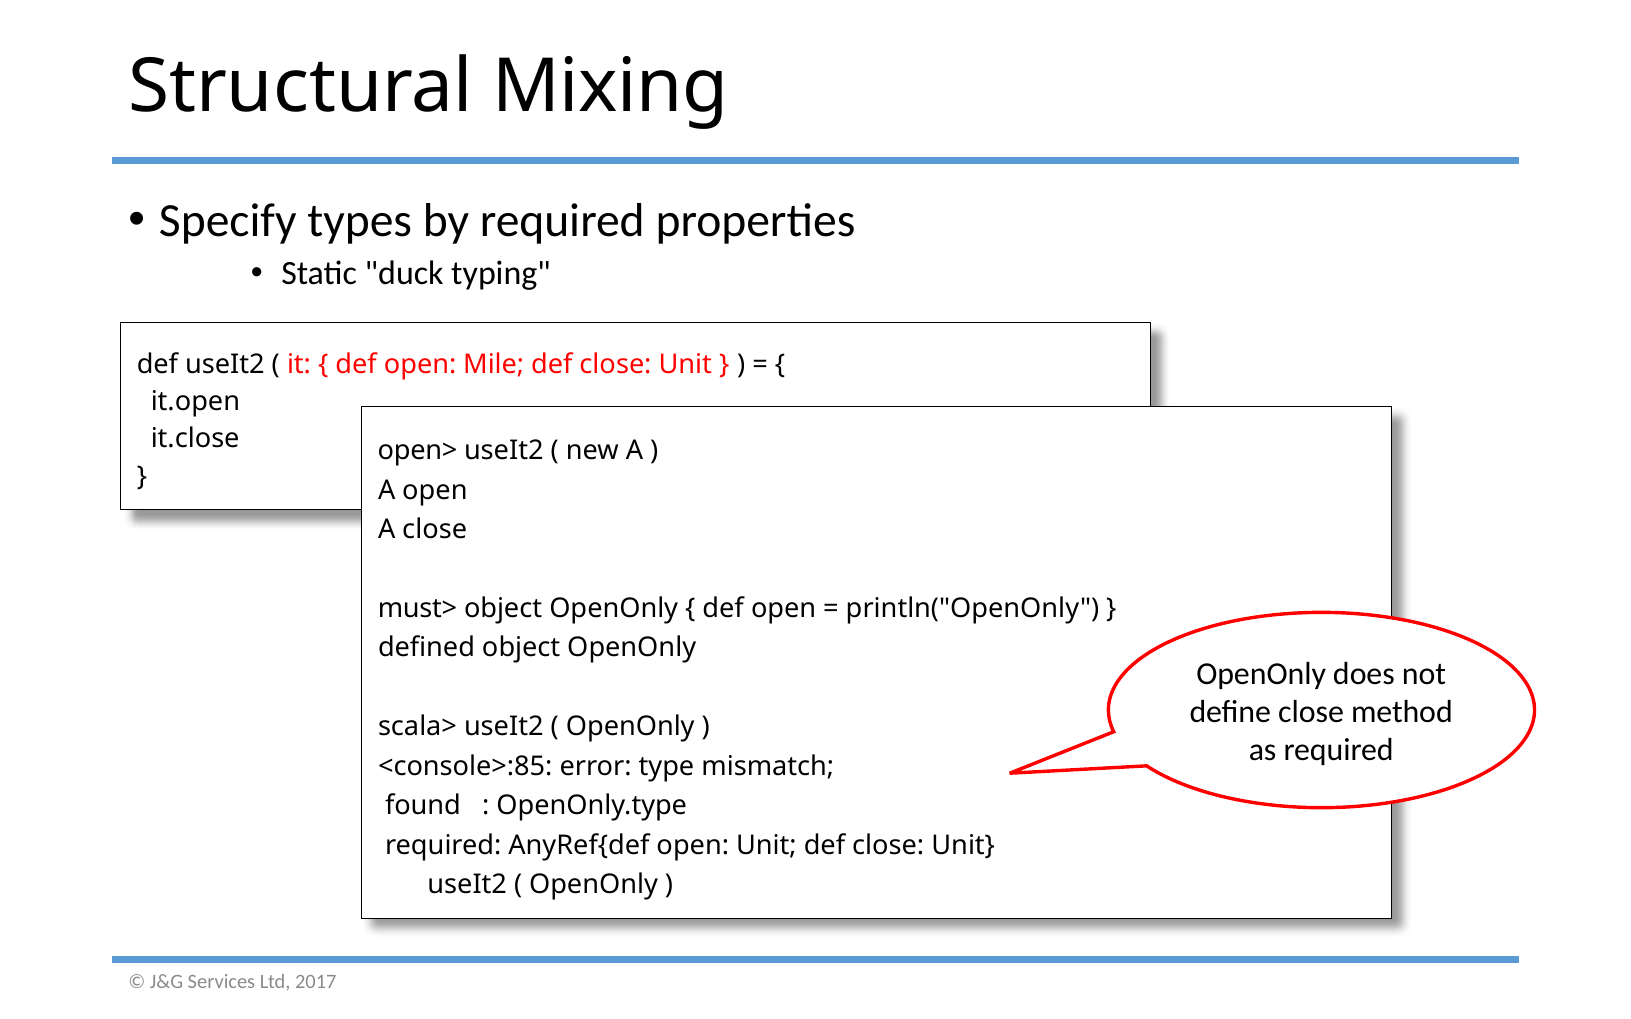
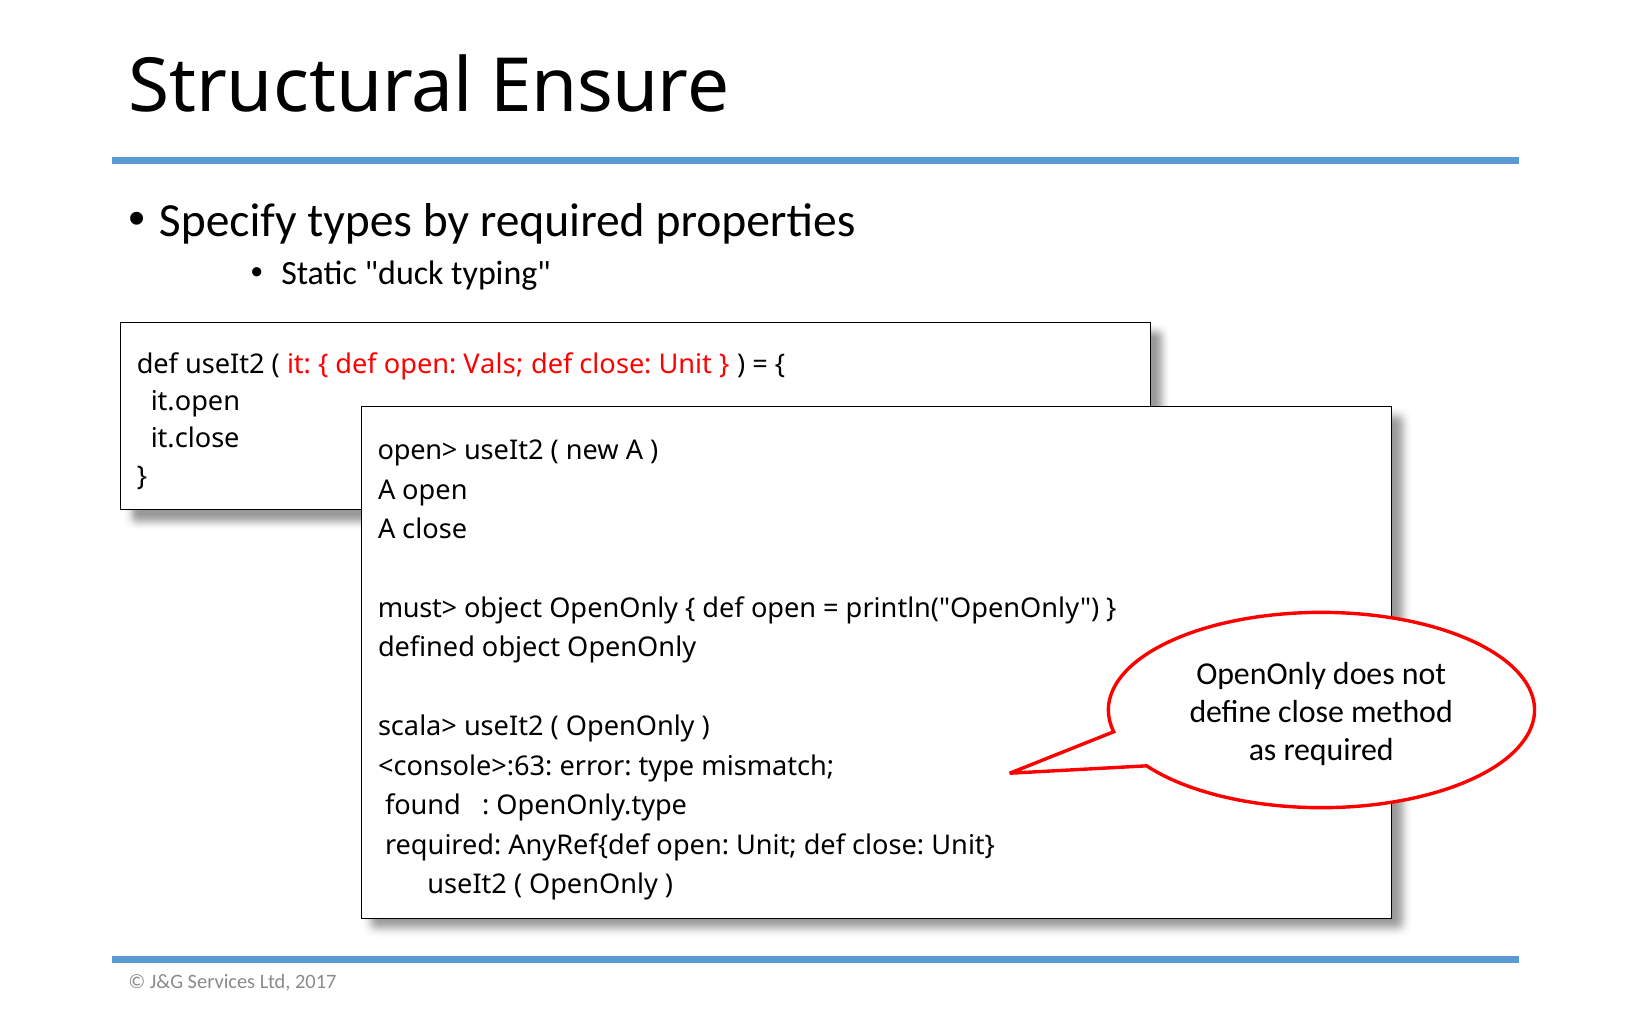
Mixing: Mixing -> Ensure (610, 87)
Mile: Mile -> Vals (493, 365)
<console>:85: <console>:85 -> <console>:63 (465, 767)
